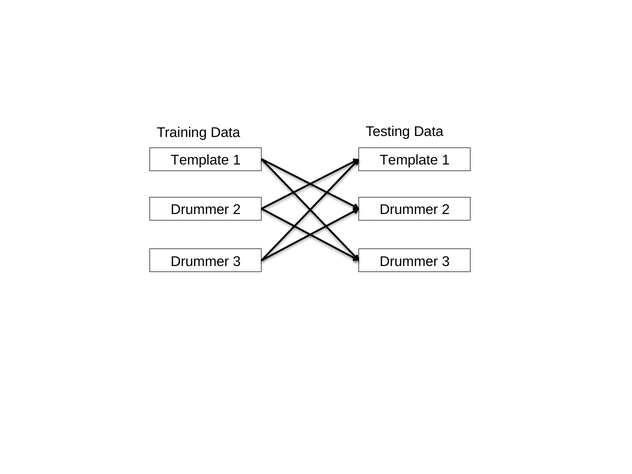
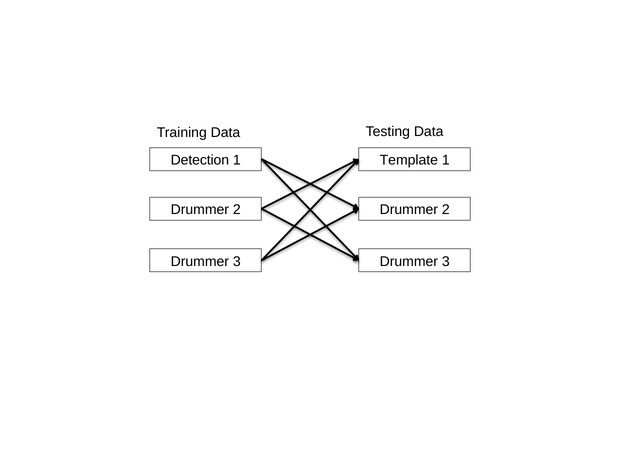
Template: Template -> Detection (200, 160)
